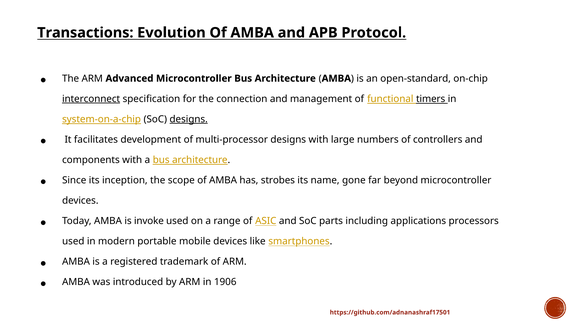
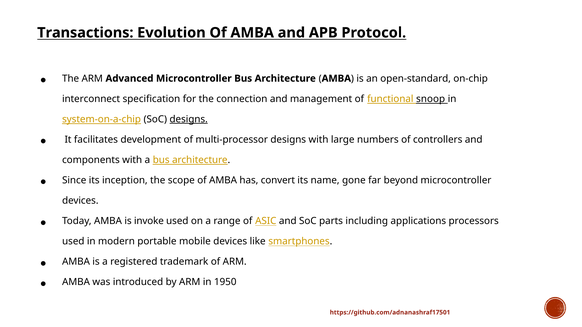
interconnect underline: present -> none (91, 99)
timers: timers -> snoop (431, 99)
strobes: strobes -> convert (278, 180)
1906: 1906 -> 1950 (225, 282)
